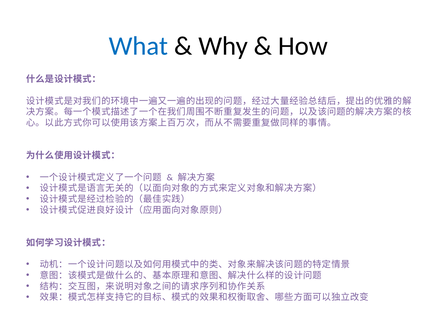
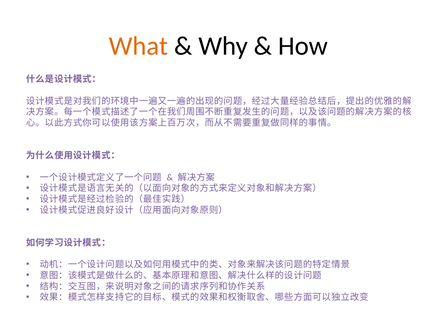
What colour: blue -> orange (139, 46)
